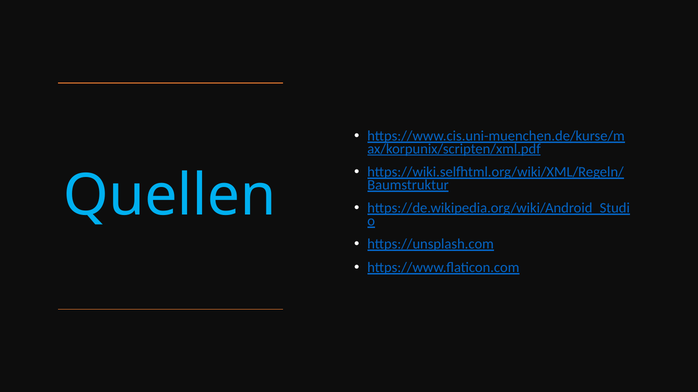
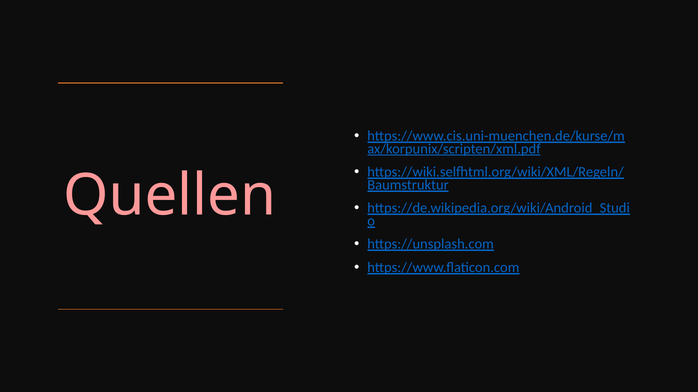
Quellen colour: light blue -> pink (170, 196)
